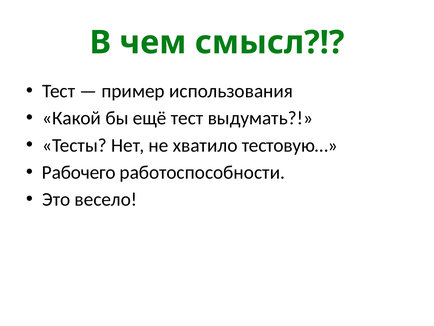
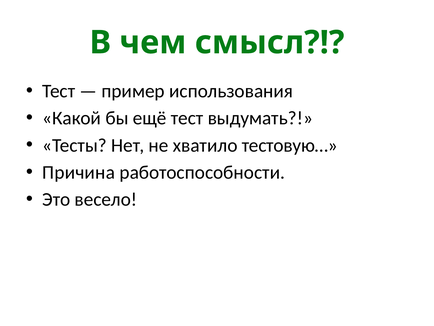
Рабочего: Рабочего -> Причина (79, 172)
